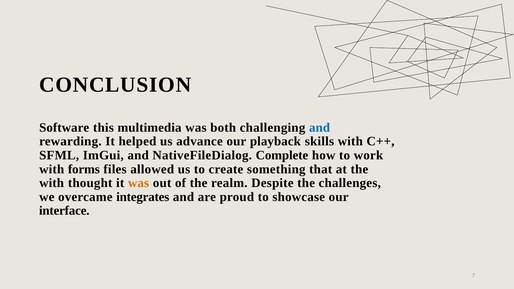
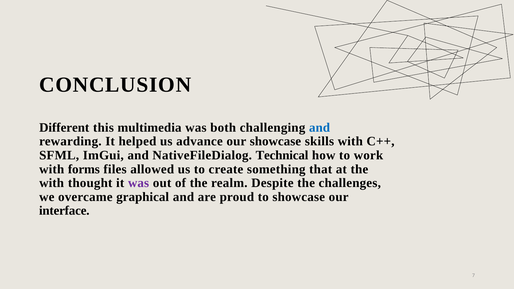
Software: Software -> Different (64, 128)
our playback: playback -> showcase (275, 141)
Complete: Complete -> Technical (282, 155)
was colour: orange -> purple (139, 183)
integrates: integrates -> graphical (143, 197)
